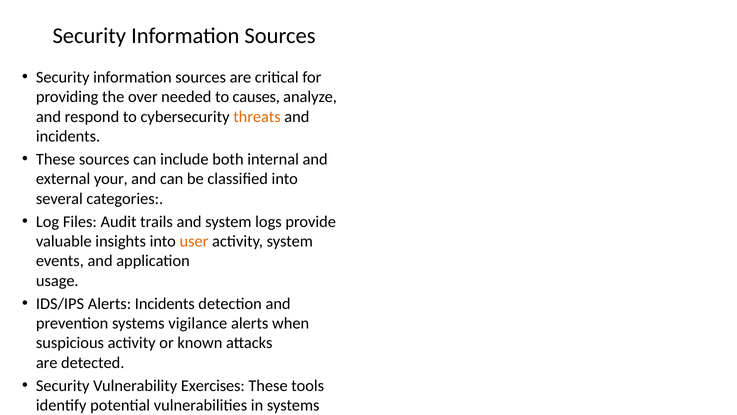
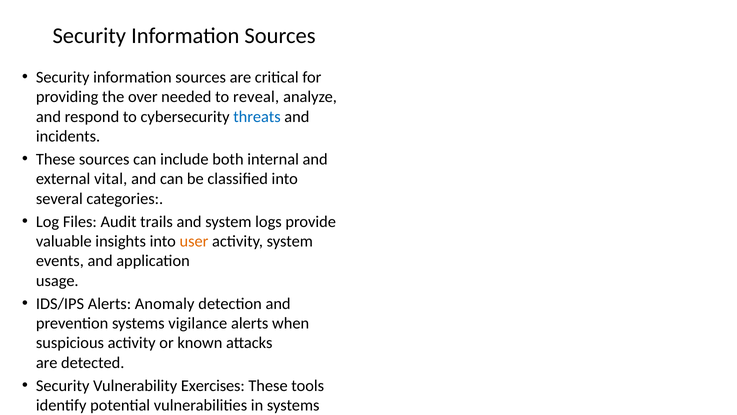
to causes: causes -> reveal (256, 97)
threats colour: orange -> blue (257, 117)
your: your -> vital (111, 179)
Alerts Incidents: Incidents -> Anomaly (165, 303)
